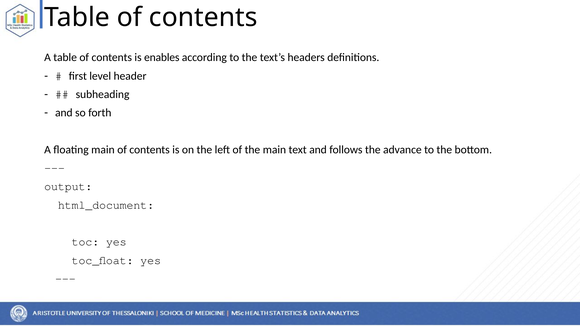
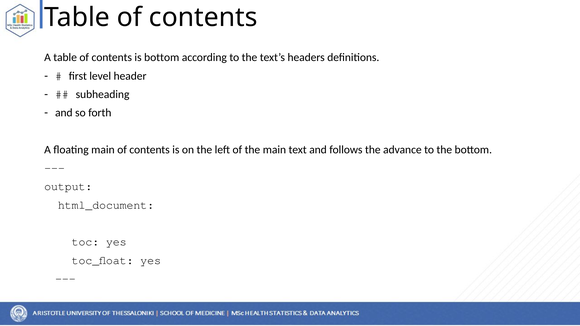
is enables: enables -> bottom (162, 58)
